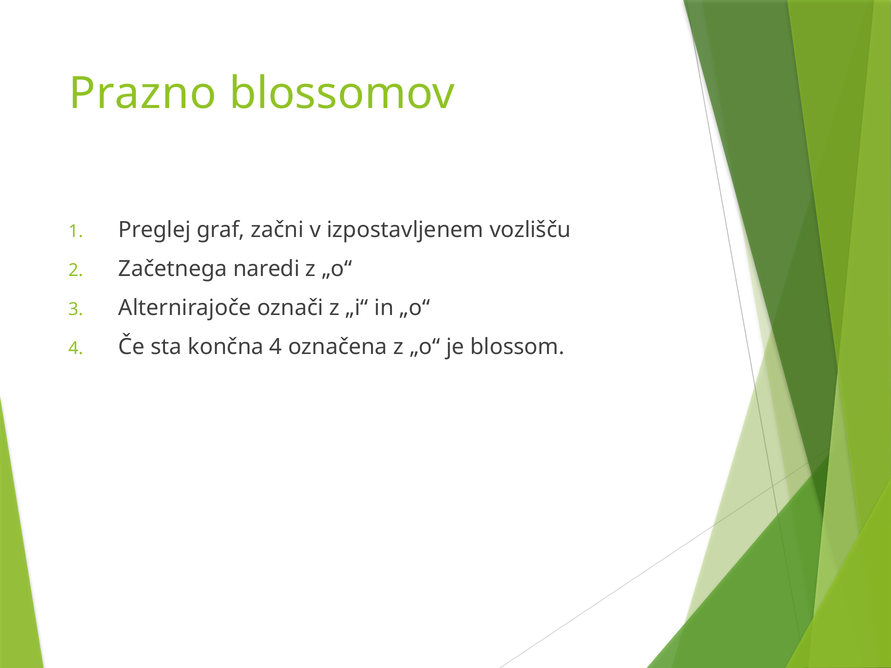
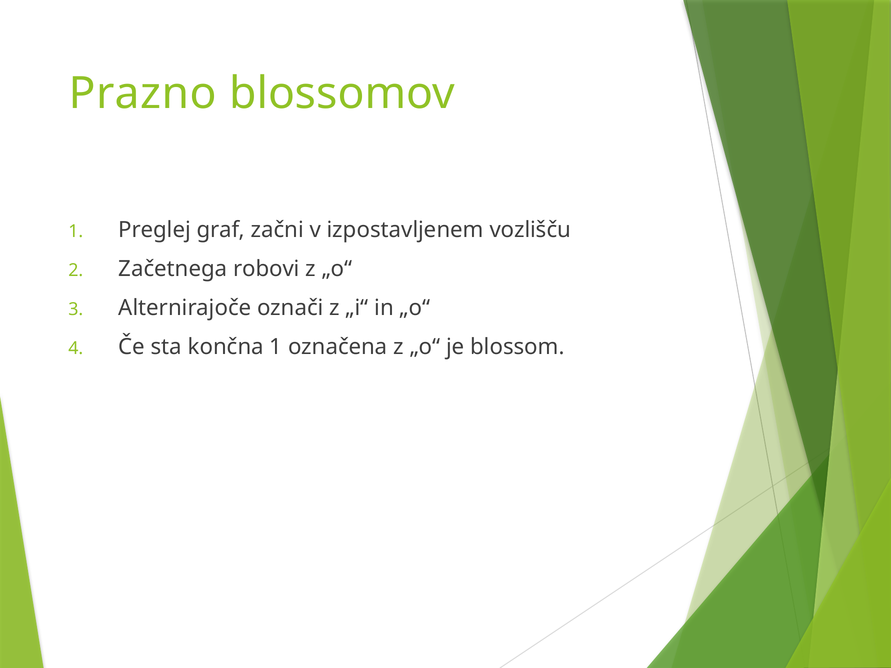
naredi: naredi -> robovi (266, 269)
končna 4: 4 -> 1 (276, 347)
